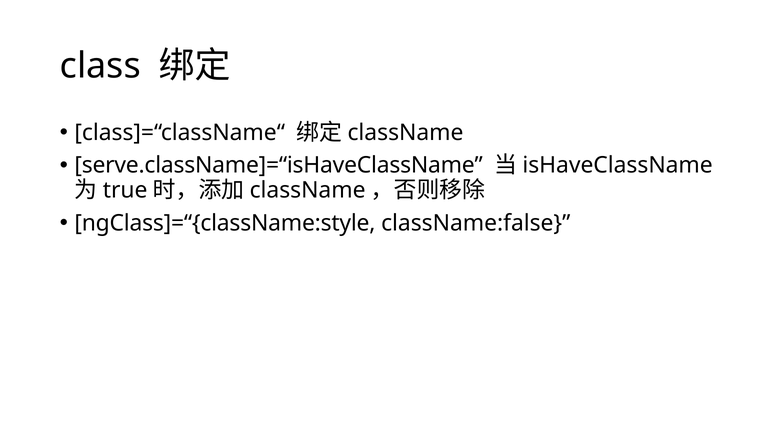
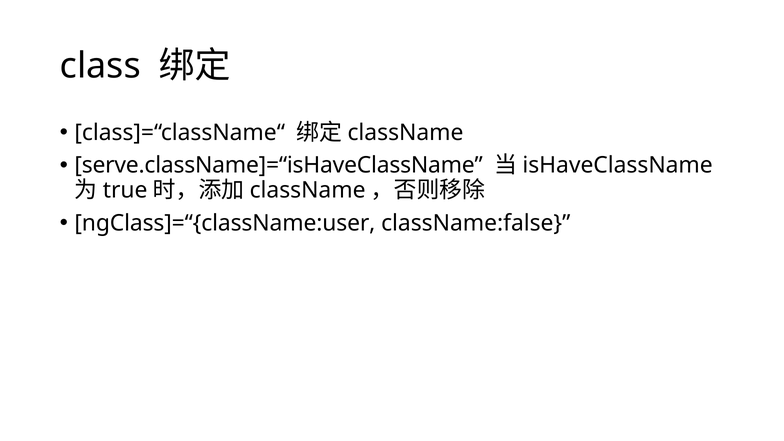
ngClass]=“{className:style: ngClass]=“{className:style -> ngClass]=“{className:user (225, 223)
